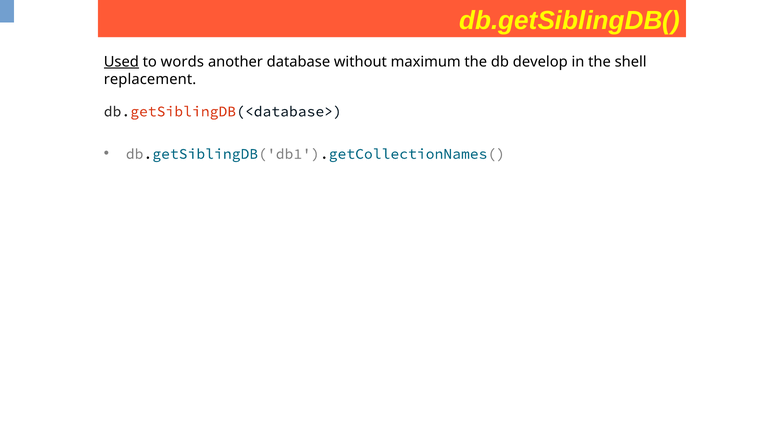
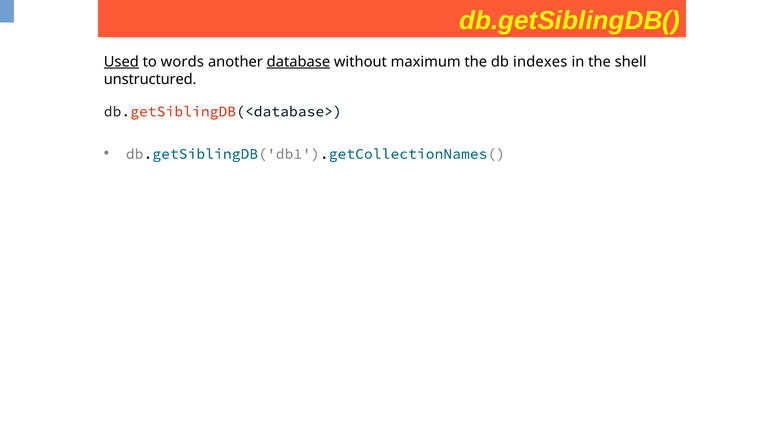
database underline: none -> present (298, 62)
develop: develop -> indexes (540, 62)
replacement: replacement -> unstructured (150, 79)
